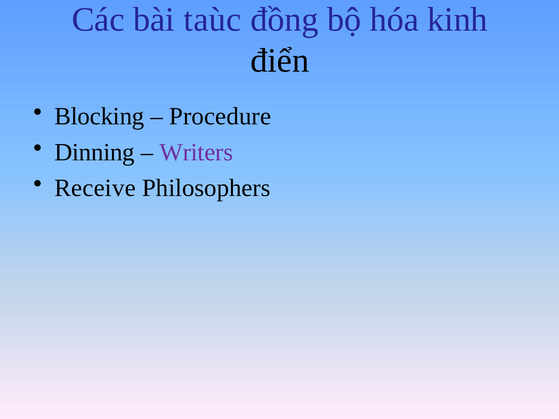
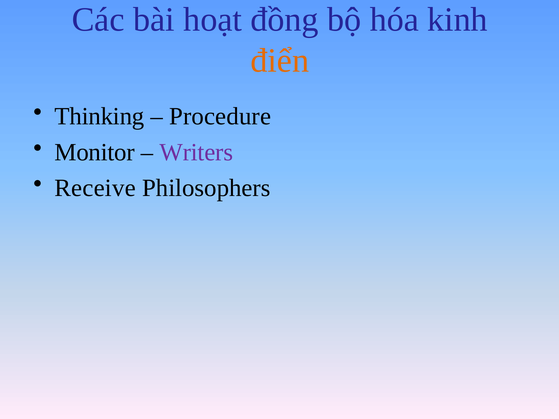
taùc: taùc -> hoạt (213, 19)
điển colour: black -> orange (280, 60)
Blocking: Blocking -> Thinking (99, 116)
Dinning: Dinning -> Monitor (95, 152)
